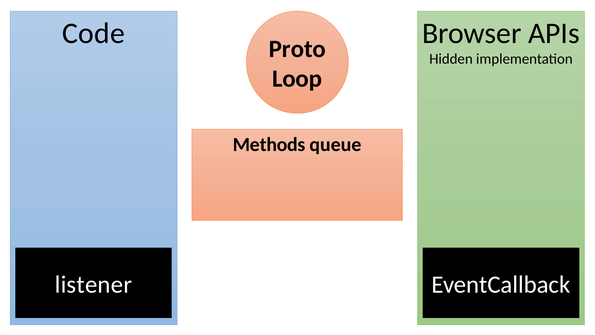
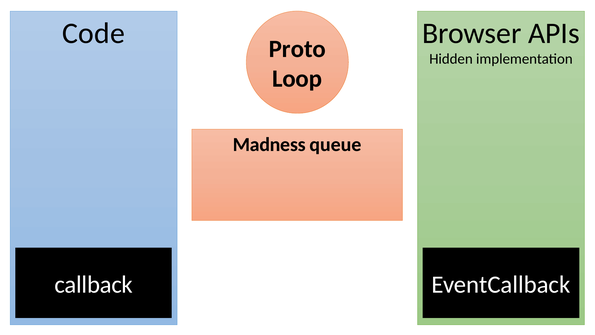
Methods: Methods -> Madness (269, 145)
listener: listener -> callback (94, 284)
